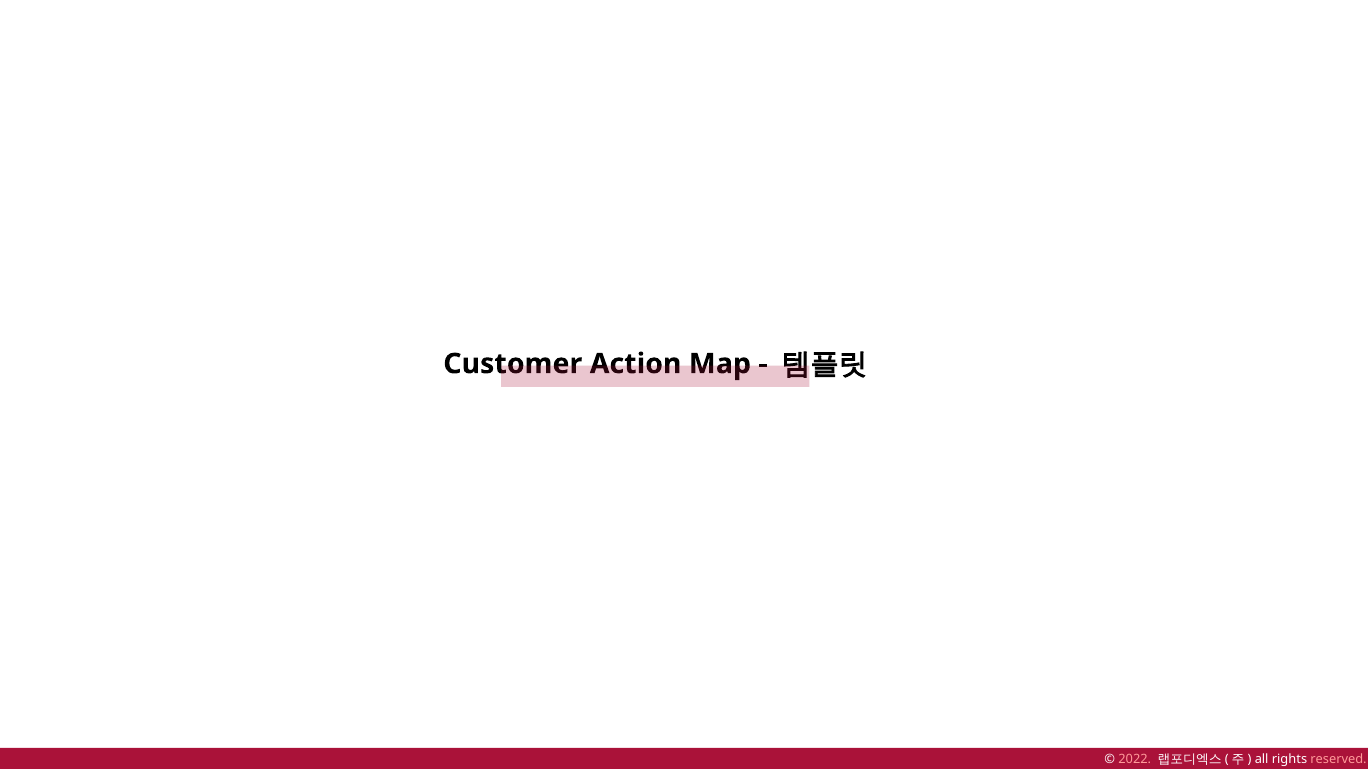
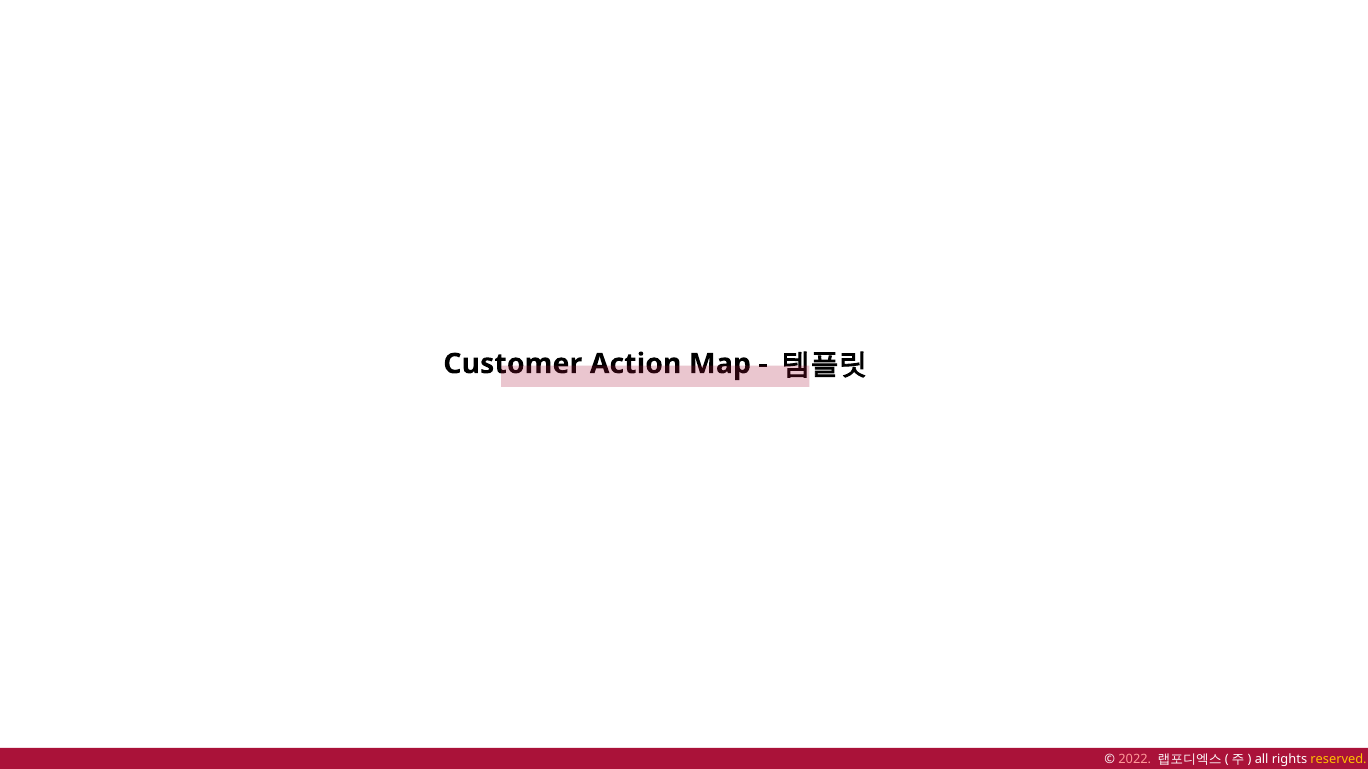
reserved colour: pink -> yellow (1339, 760)
